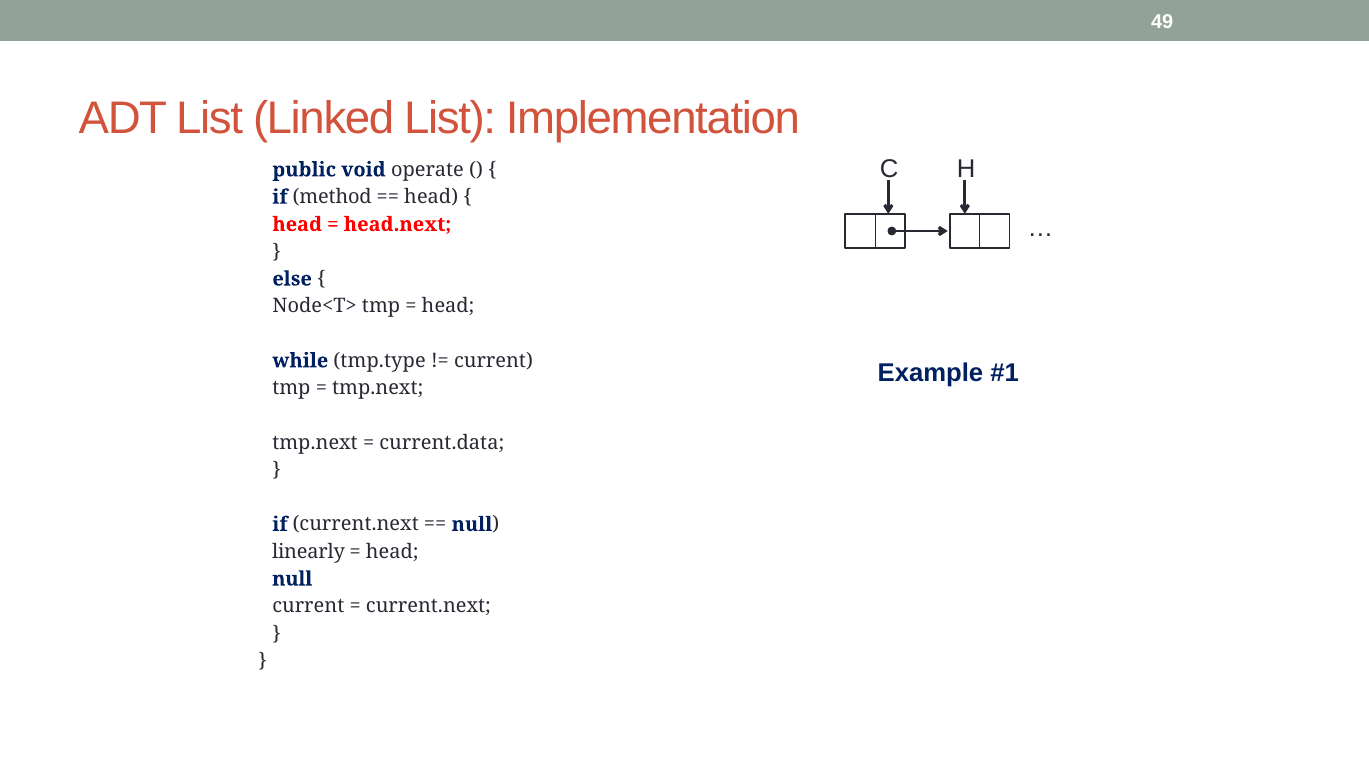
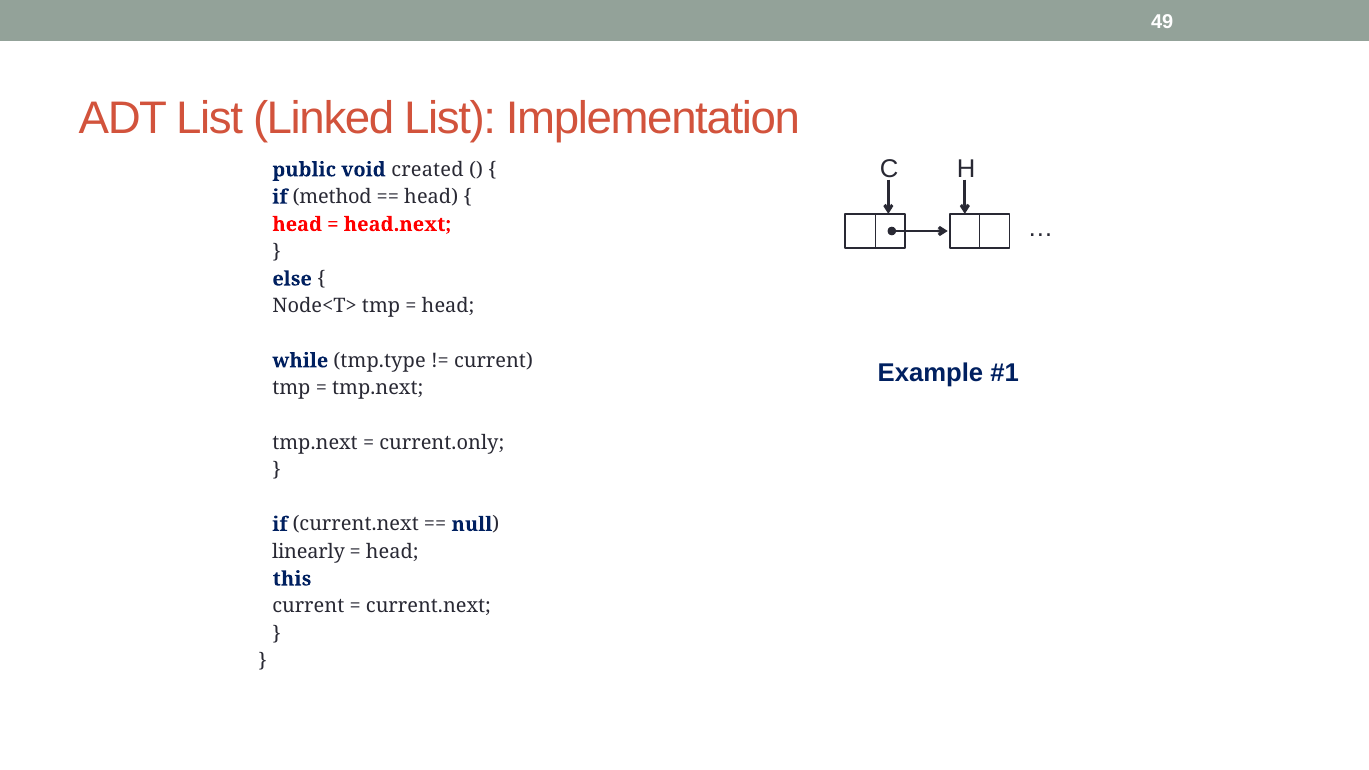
operate: operate -> created (427, 170)
current.data: current.data -> current.only (442, 443)
null: null -> this (292, 579)
